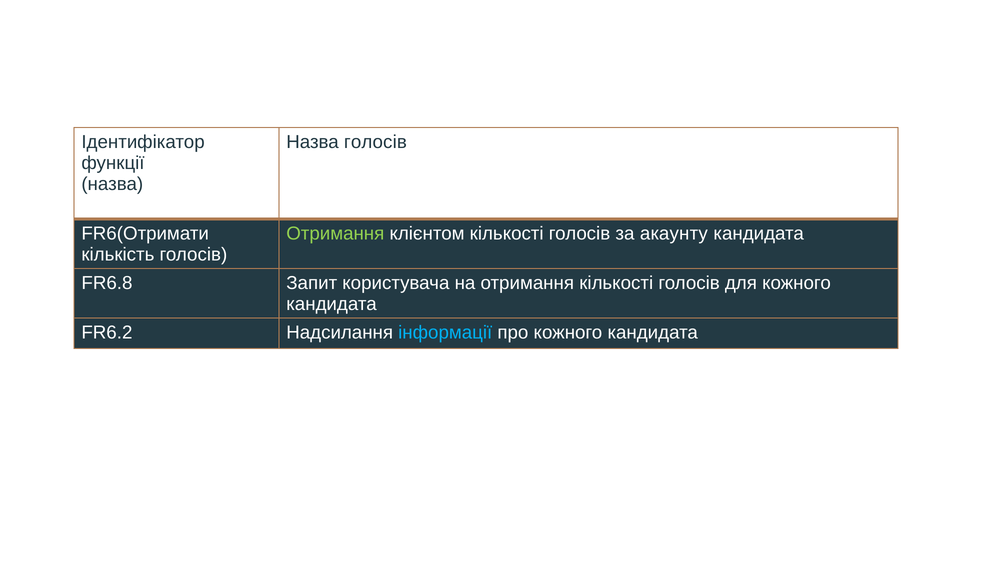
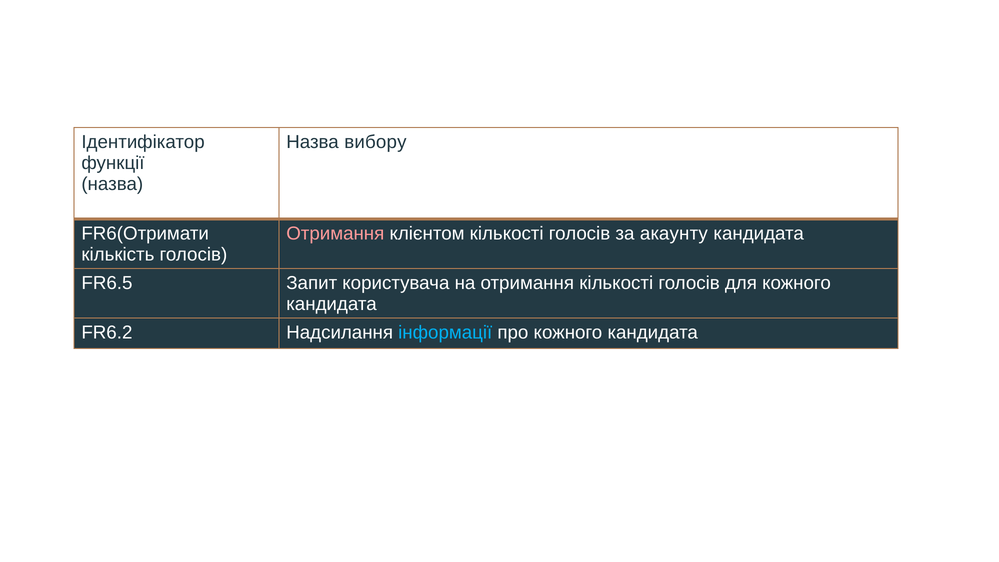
Назва голосів: голосів -> вибору (375, 142)
Отримання colour: light green -> pink (335, 234)
FR6.8: FR6.8 -> FR6.5 (107, 283)
